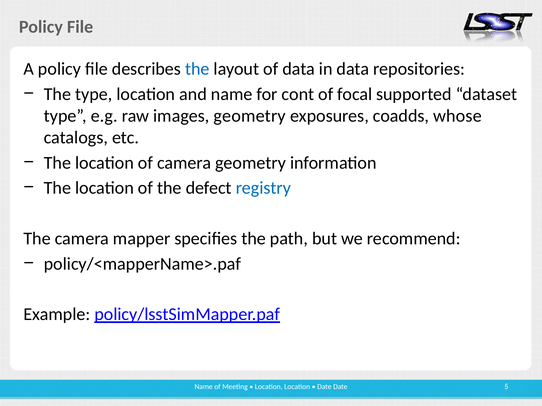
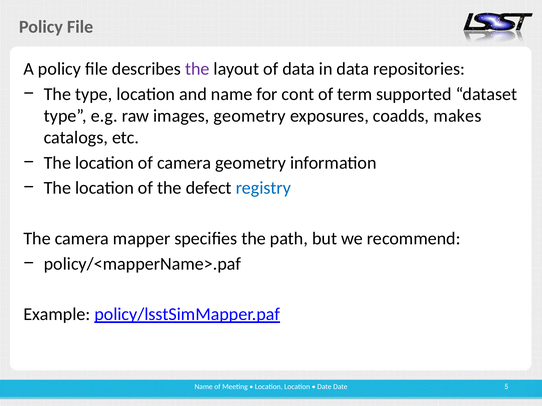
the colour: blue -> purple (197, 69)
focal: focal -> term (355, 94)
whose: whose -> makes (457, 116)
